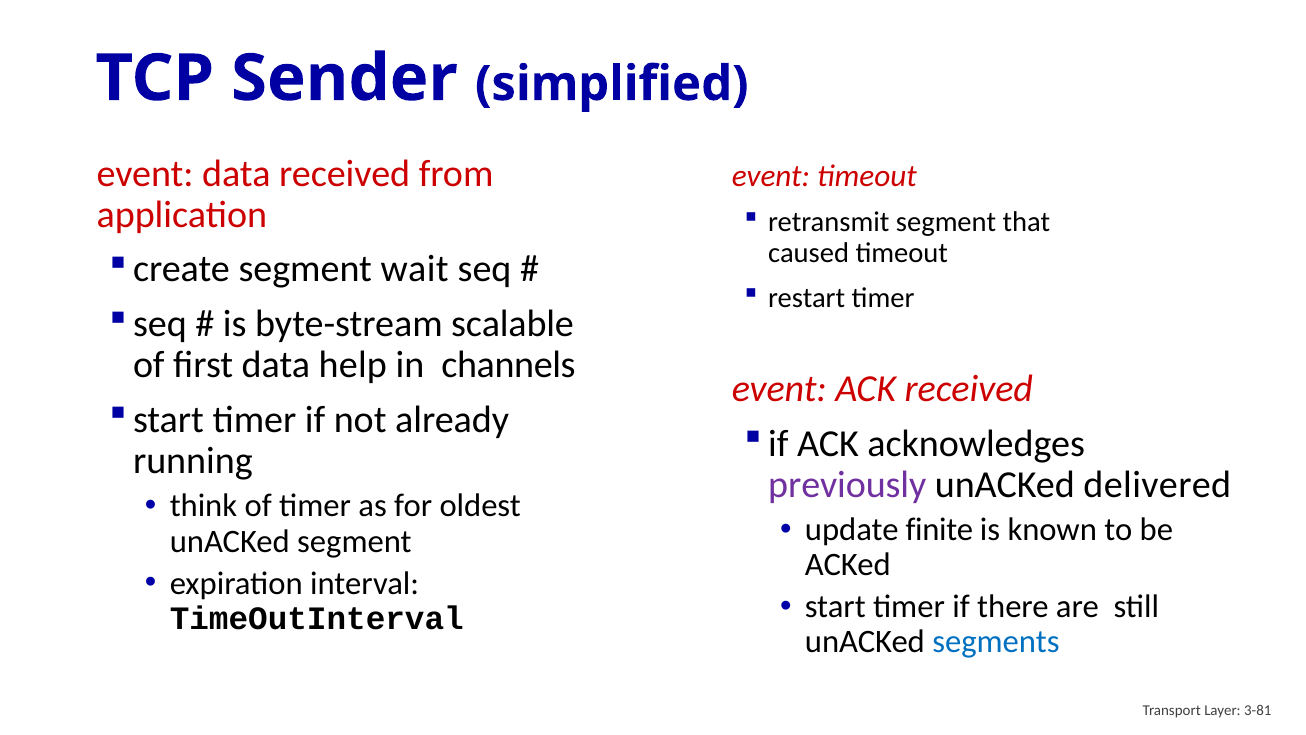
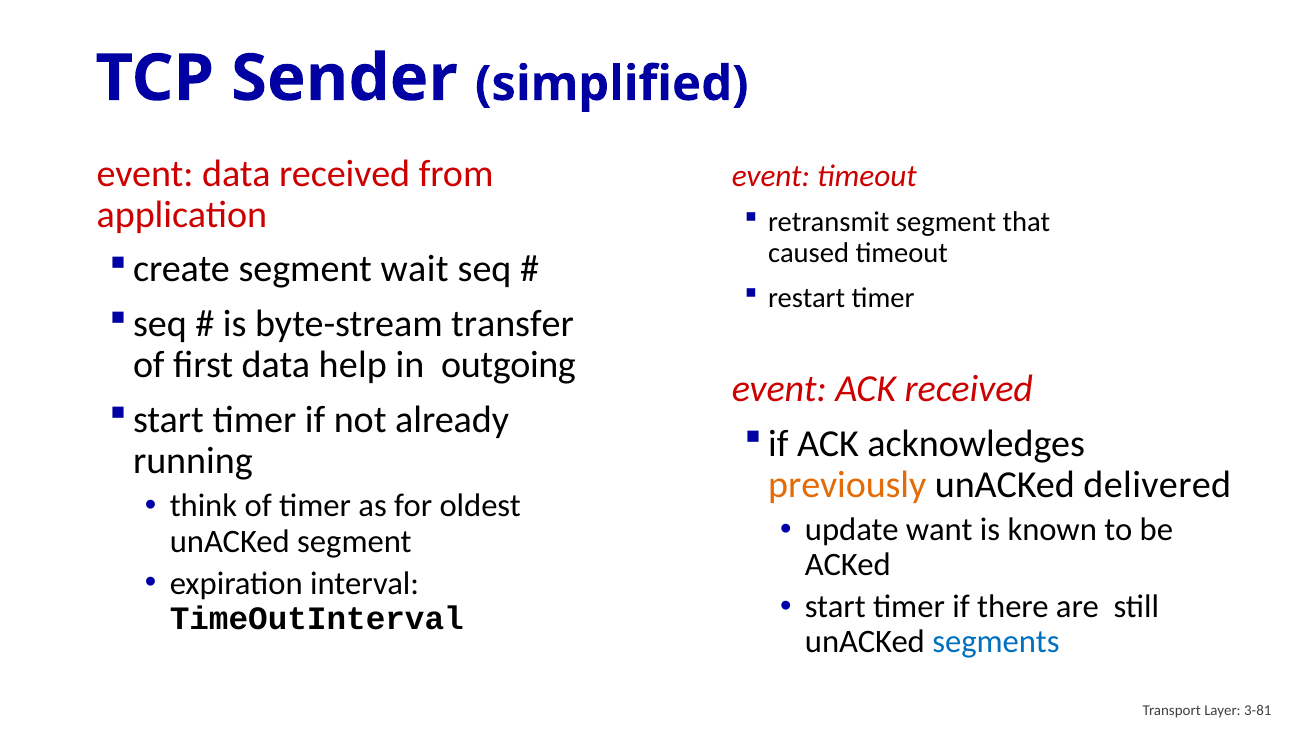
scalable: scalable -> transfer (513, 324)
channels: channels -> outgoing (508, 365)
previously colour: purple -> orange (847, 484)
finite: finite -> want (939, 529)
